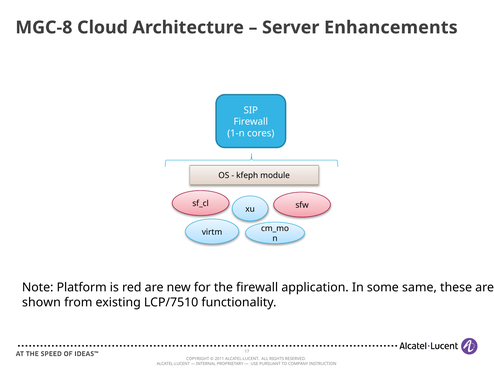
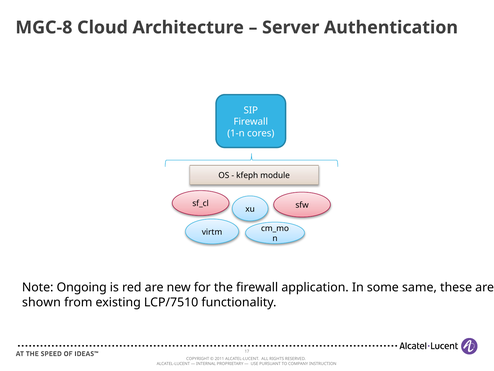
Enhancements: Enhancements -> Authentication (391, 27)
Platform: Platform -> Ongoing (82, 287)
